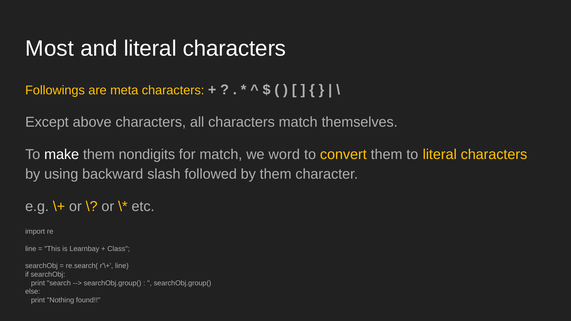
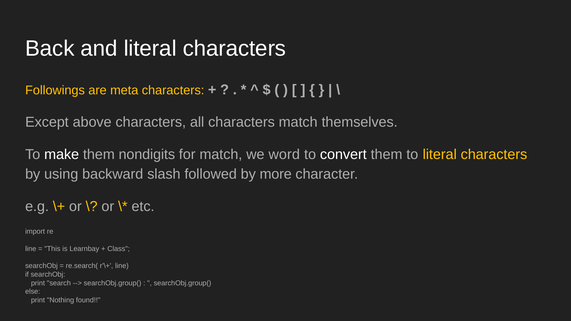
Most: Most -> Back (50, 48)
convert colour: yellow -> white (343, 155)
by them: them -> more (276, 174)
